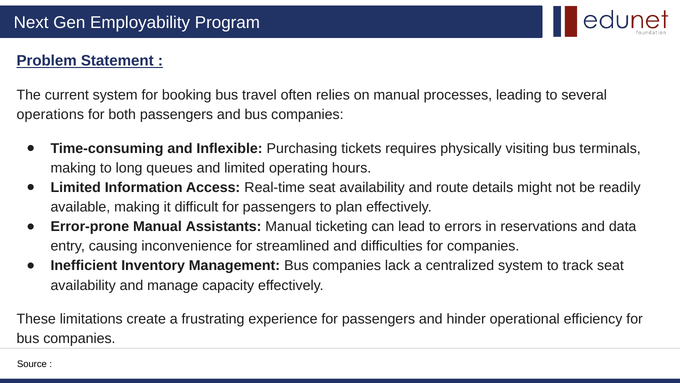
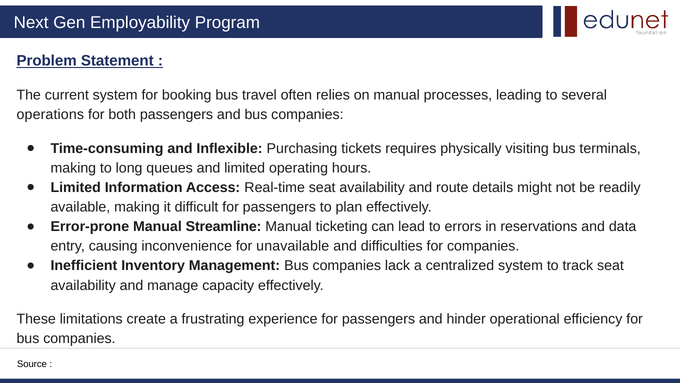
Assistants: Assistants -> Streamline (224, 226)
streamlined: streamlined -> unavailable (293, 246)
